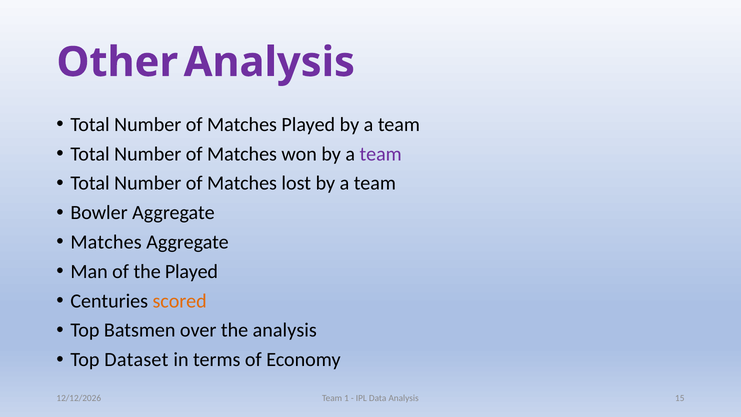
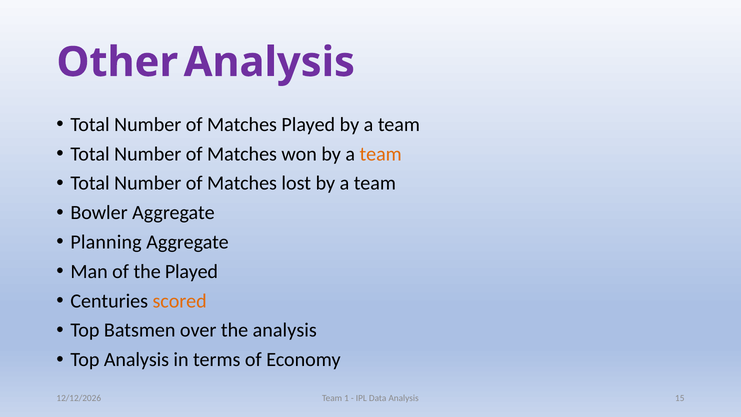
team colour: purple -> orange (381, 154)
Matches: Matches -> Planning (106, 242)
Top Dataset: Dataset -> Analysis (136, 360)
